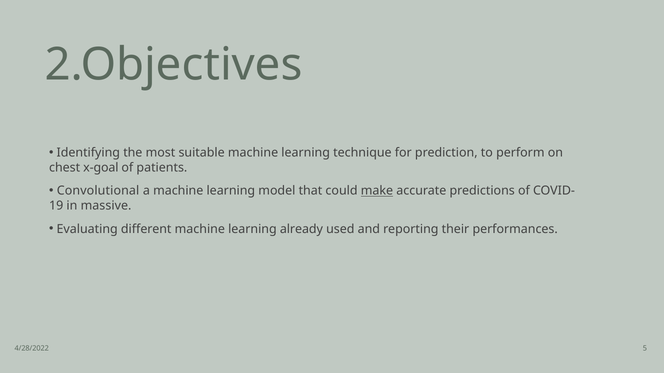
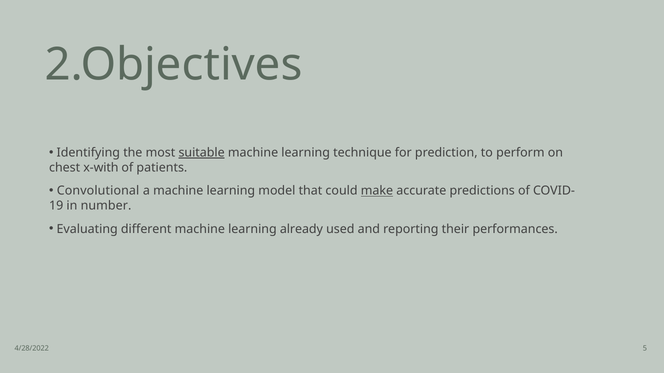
suitable underline: none -> present (202, 153)
x-goal: x-goal -> x-with (101, 168)
massive: massive -> number (106, 206)
